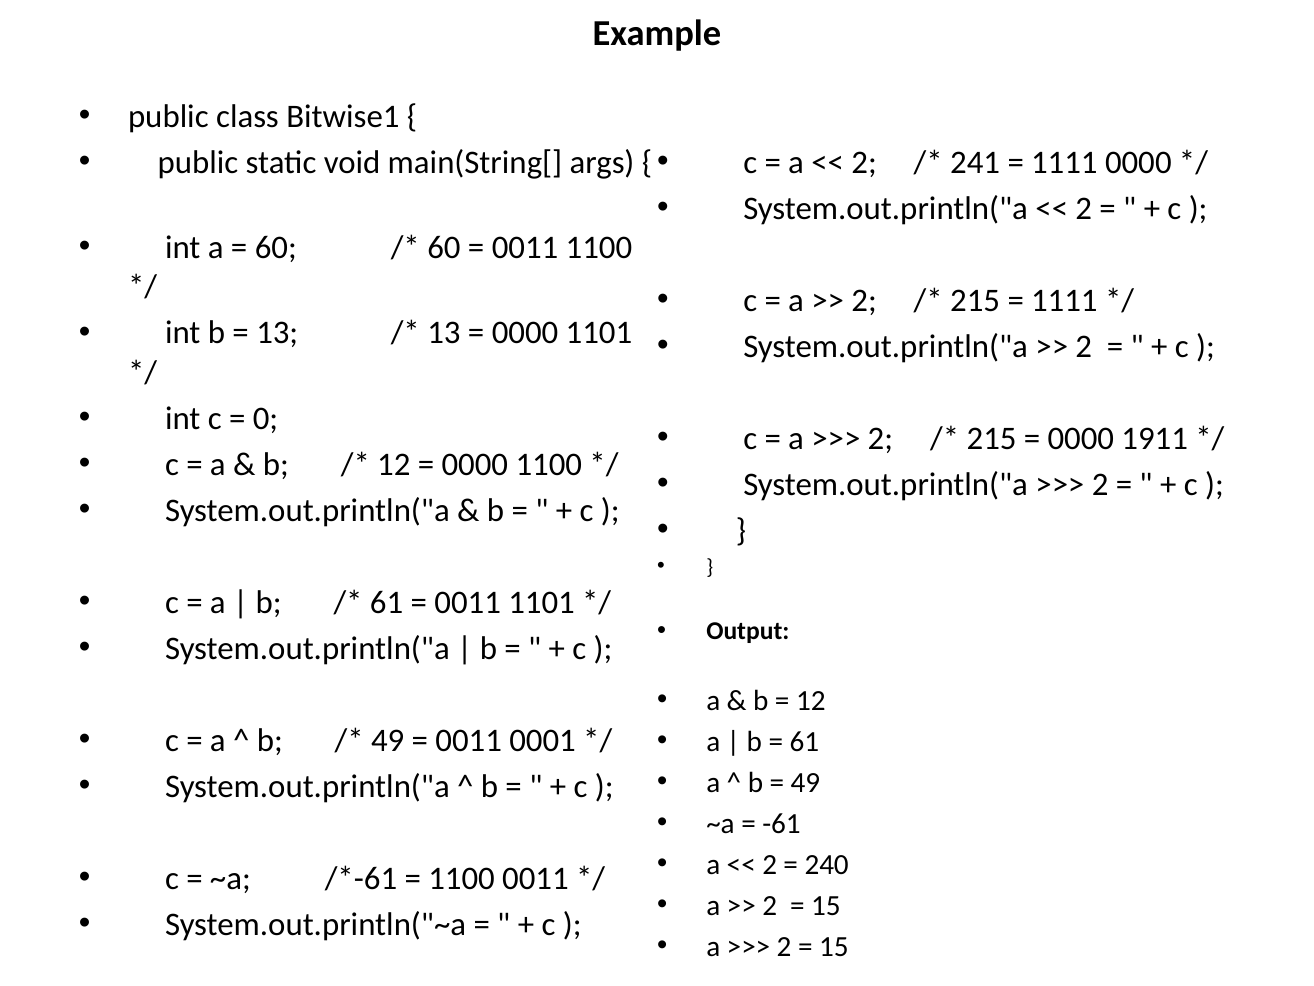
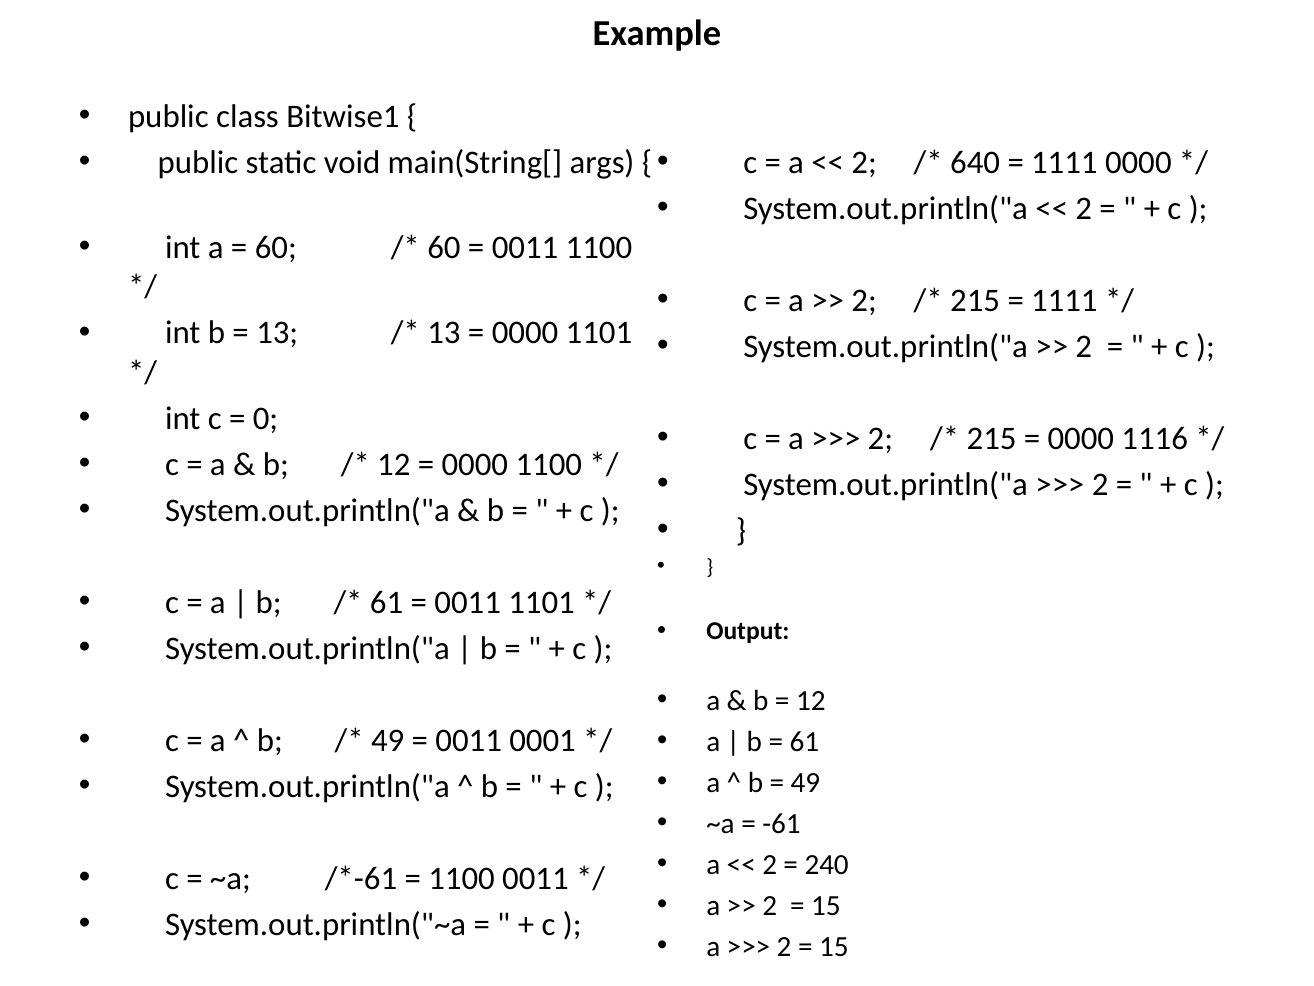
241: 241 -> 640 (975, 162)
1911: 1911 -> 1116 (1155, 438)
